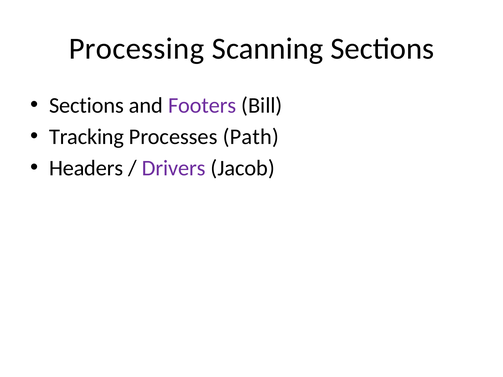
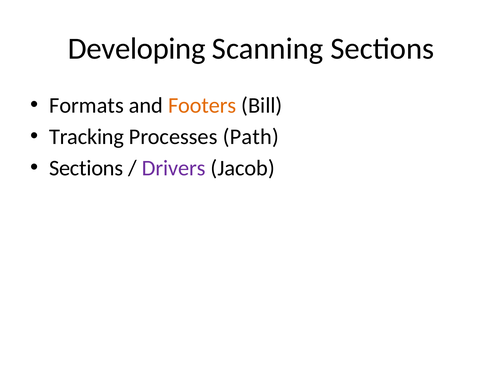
Processing: Processing -> Developing (137, 49)
Sections: Sections -> Formats (86, 106)
Footers colour: purple -> orange (202, 106)
Headers: Headers -> Sections (86, 168)
